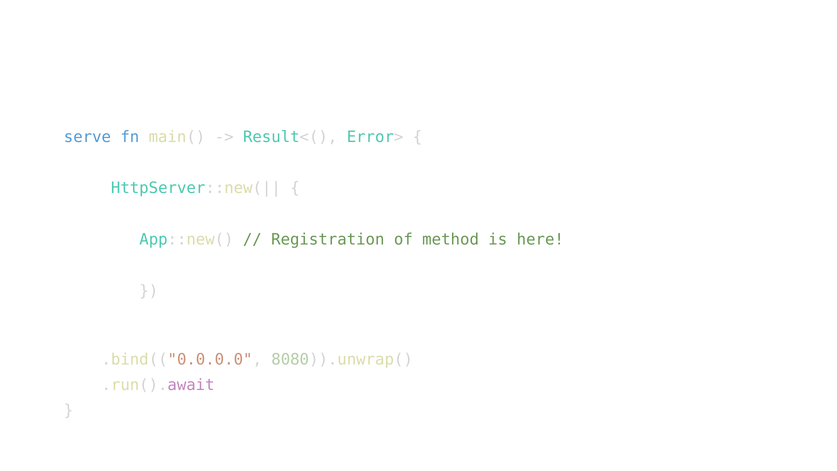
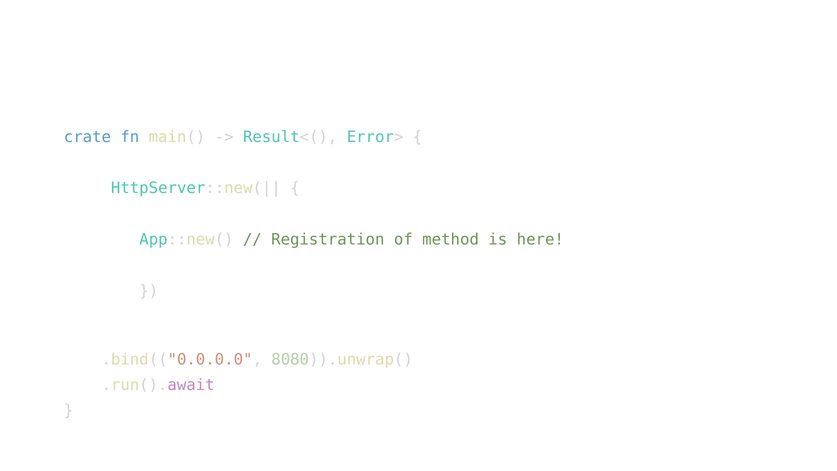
serve: serve -> crate (87, 137)
